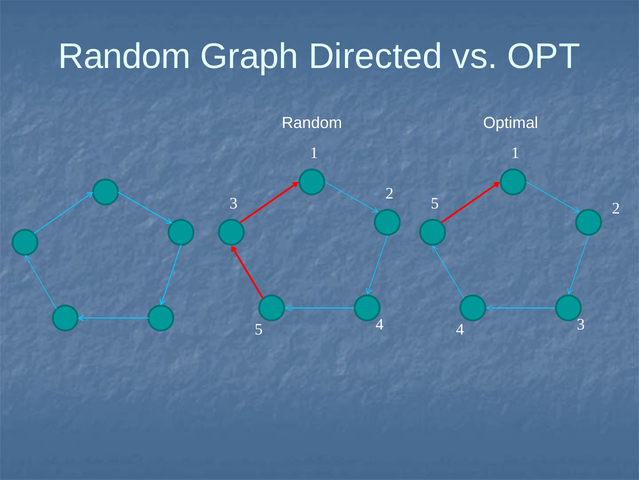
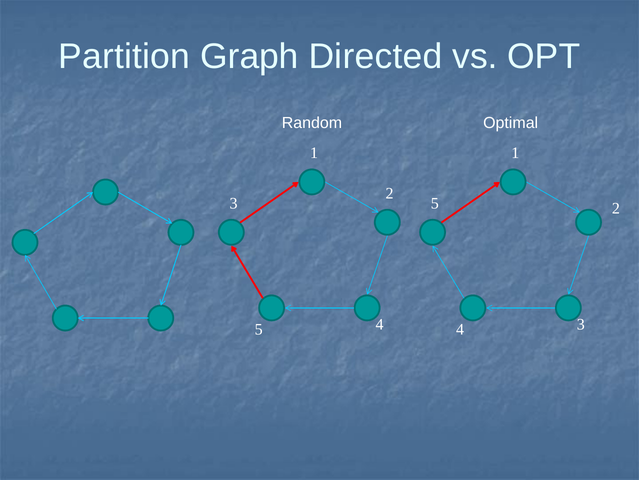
Random: Random -> Partition (124, 57)
